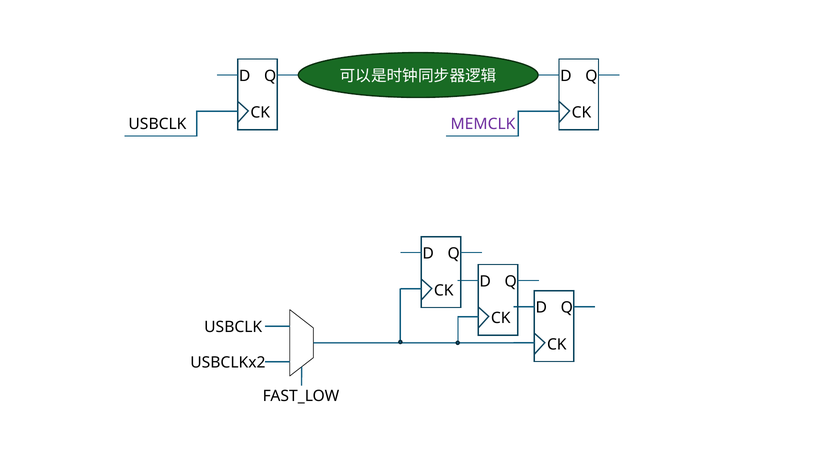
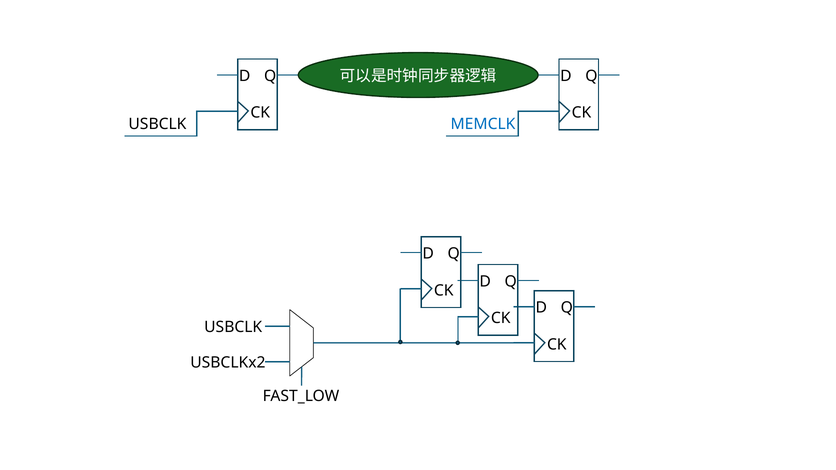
MEMCLK colour: purple -> blue (483, 124)
